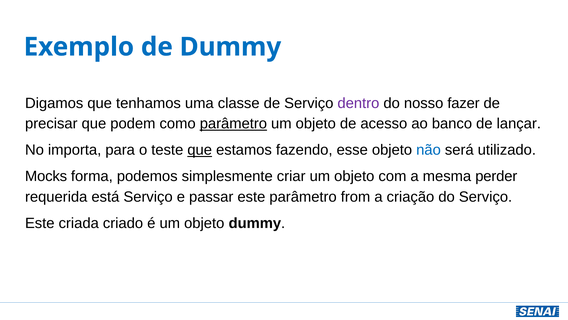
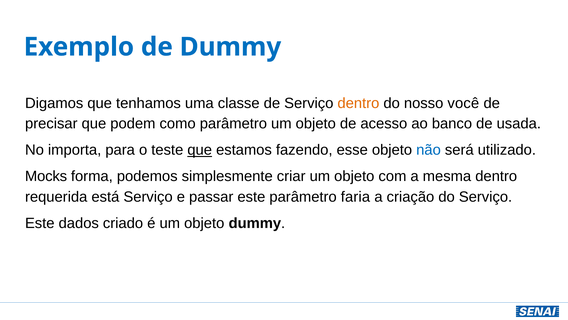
dentro colour: purple -> orange (358, 103)
fazer: fazer -> você (463, 103)
parâmetro underline: present -> none (233, 124)
lançar: lançar -> usada (519, 124)
mesma perder: perder -> dentro (496, 176)
from: from -> faria (355, 197)
criada: criada -> dados (79, 223)
